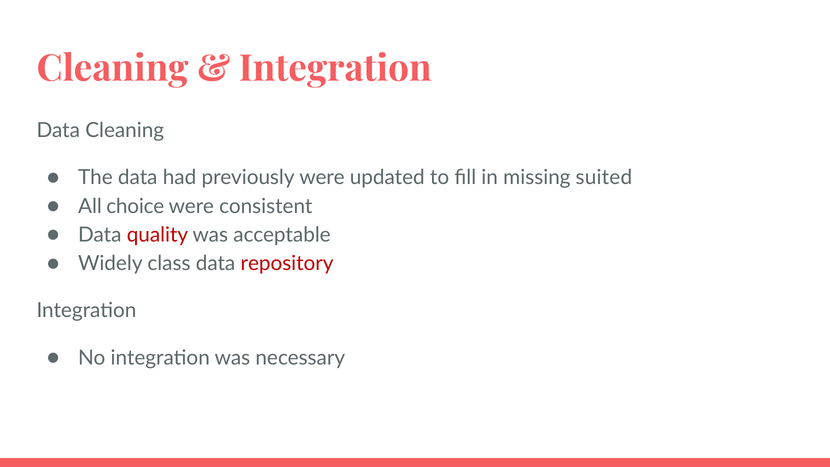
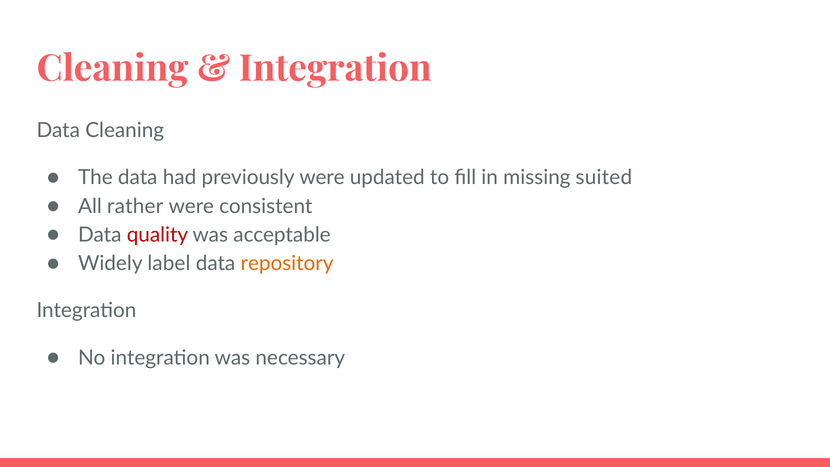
choice: choice -> rather (135, 206)
class: class -> label (169, 263)
repository colour: red -> orange (287, 263)
